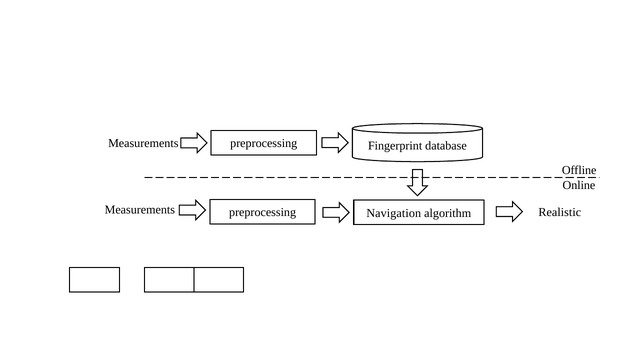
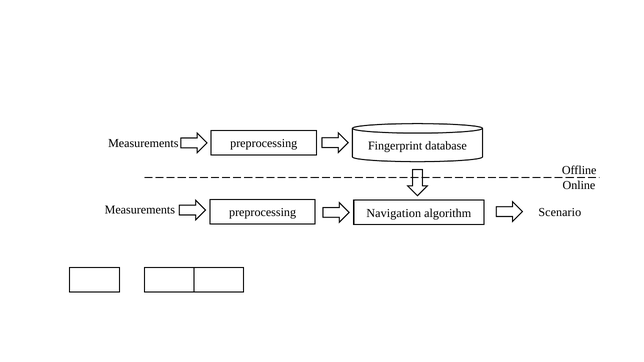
Realistic: Realistic -> Scenario (560, 212)
